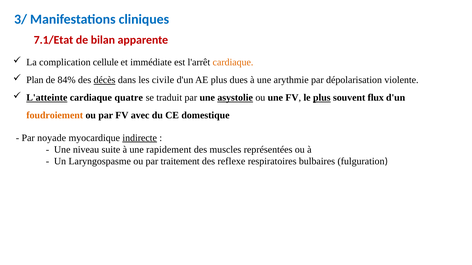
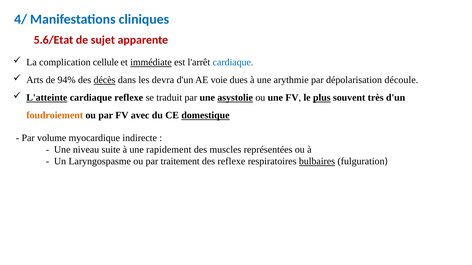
3/: 3/ -> 4/ (21, 19)
7.1/Etat: 7.1/Etat -> 5.6/Etat (53, 40)
bilan: bilan -> sujet (103, 40)
immédiate underline: none -> present (151, 63)
cardiaque colour: orange -> blue (233, 63)
Plan: Plan -> Arts (35, 80)
84%: 84% -> 94% (67, 80)
civile: civile -> devra (163, 80)
AE plus: plus -> voie (219, 80)
violente: violente -> découle (401, 80)
cardiaque quatre: quatre -> reflexe (129, 98)
flux: flux -> très (376, 98)
domestique underline: none -> present (205, 116)
noyade: noyade -> volume (52, 138)
indirecte underline: present -> none (140, 138)
bulbaires underline: none -> present (317, 162)
